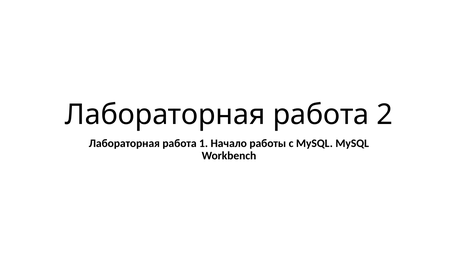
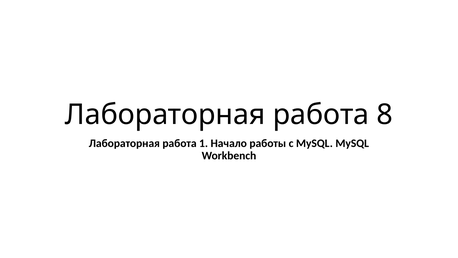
2: 2 -> 8 (385, 114)
